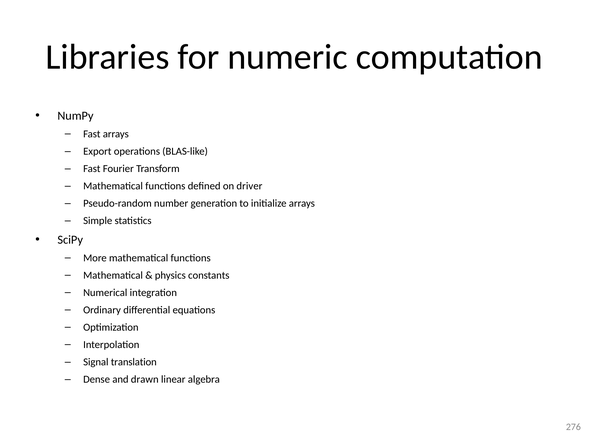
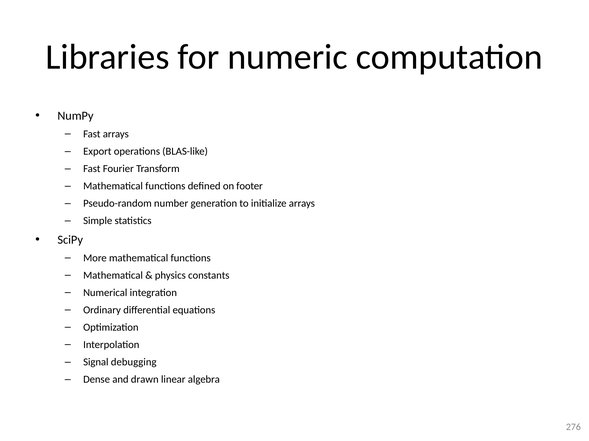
driver: driver -> footer (250, 186)
translation: translation -> debugging (134, 363)
